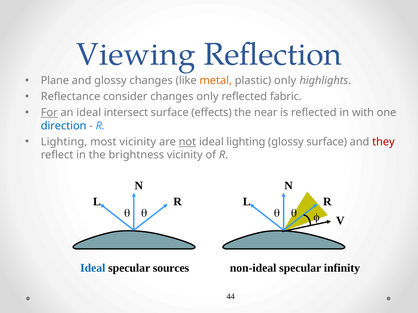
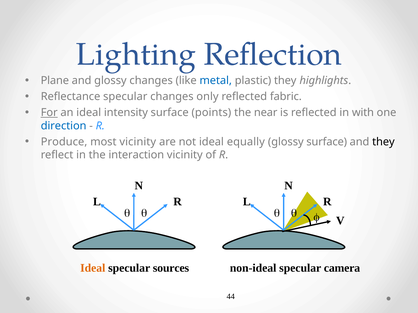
Viewing: Viewing -> Lighting (136, 54)
metal colour: orange -> blue (216, 81)
plastic only: only -> they (285, 81)
Reflectance consider: consider -> specular (125, 97)
intersect: intersect -> intensity (126, 113)
effects: effects -> points (211, 113)
Lighting: Lighting -> Produce (64, 142)
not underline: present -> none (187, 142)
ideal lighting: lighting -> equally (246, 142)
they colour: red -> black (383, 142)
brightness: brightness -> interaction (136, 155)
Ideal colour: blue -> orange (93, 268)
infinity: infinity -> camera (342, 268)
